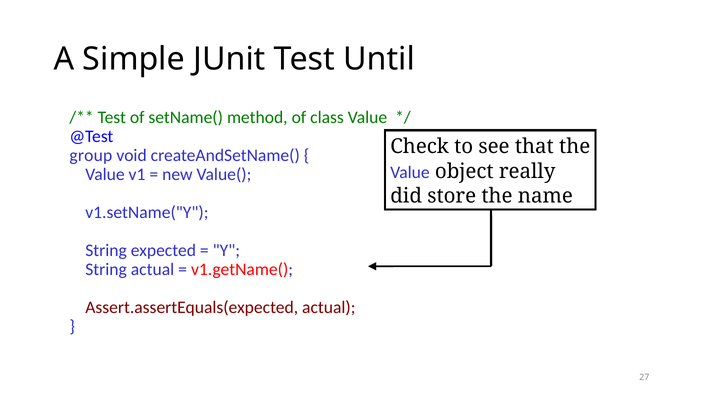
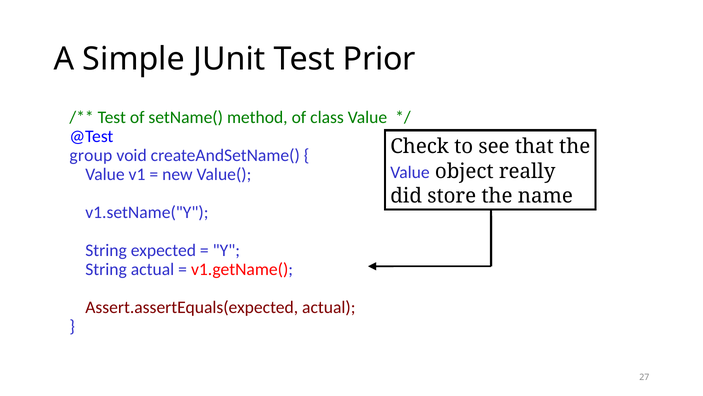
Until: Until -> Prior (379, 59)
